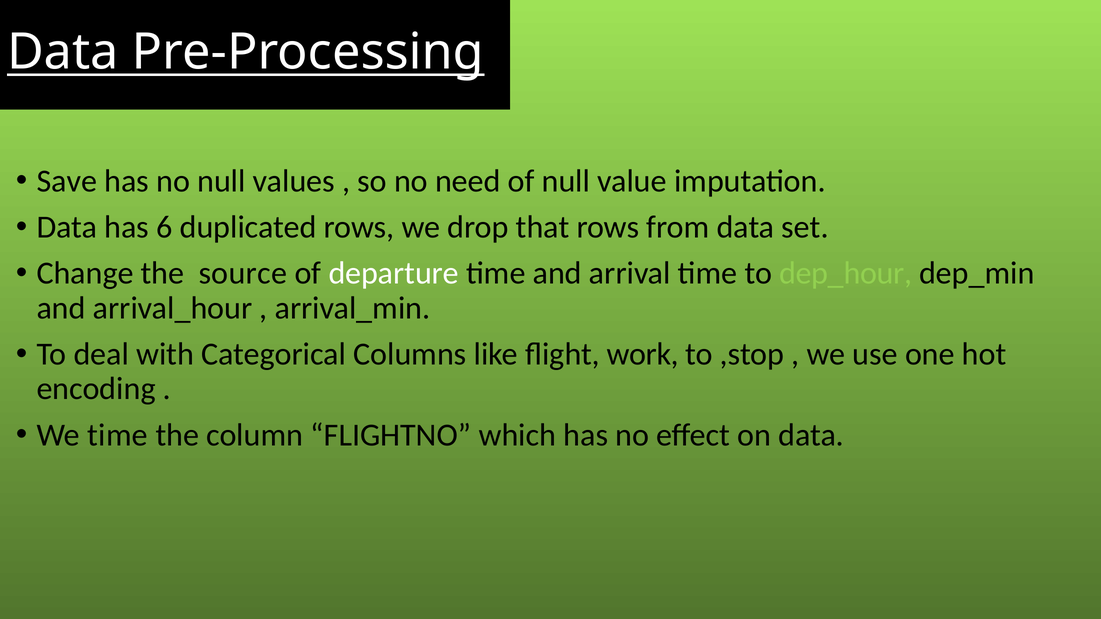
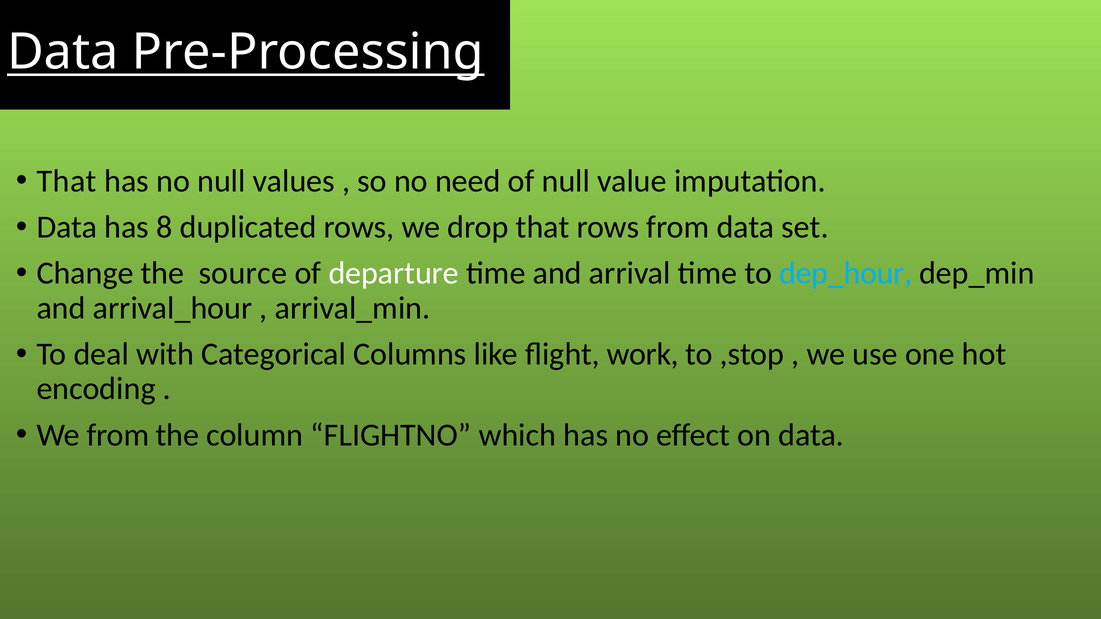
Save: Save -> That (67, 181)
6: 6 -> 8 (164, 227)
dep_hour colour: light green -> light blue (846, 274)
We time: time -> from (118, 435)
